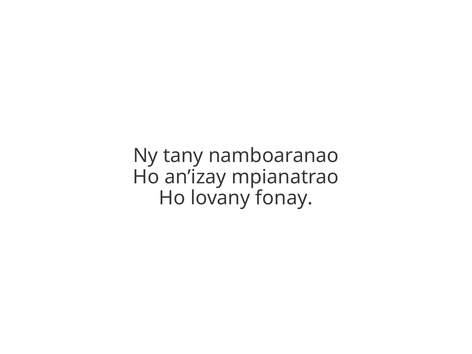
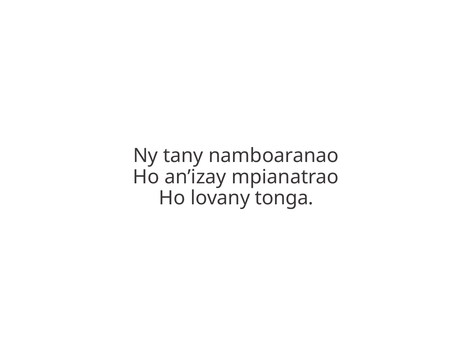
fonay: fonay -> tonga (284, 198)
